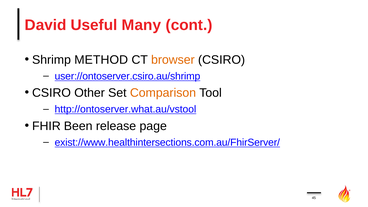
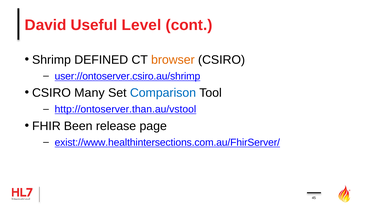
Many: Many -> Level (141, 25)
METHOD: METHOD -> DEFINED (101, 60)
Other: Other -> Many (89, 93)
Comparison colour: orange -> blue (163, 93)
http://ontoserver.what.au/vstool: http://ontoserver.what.au/vstool -> http://ontoserver.than.au/vstool (125, 109)
